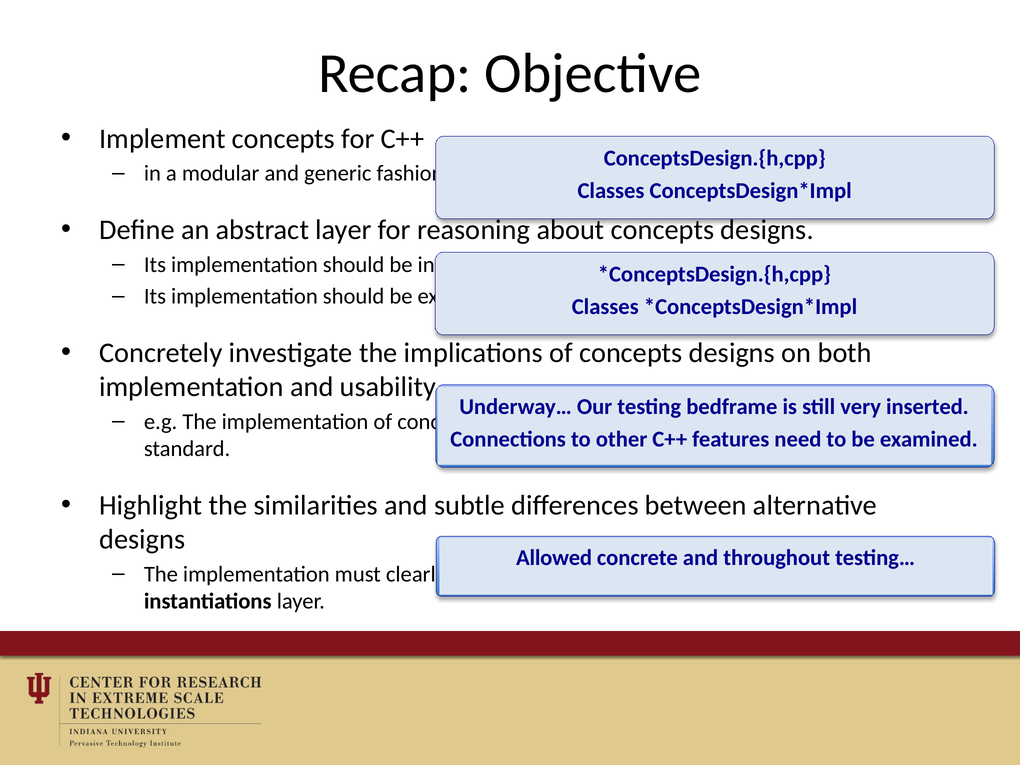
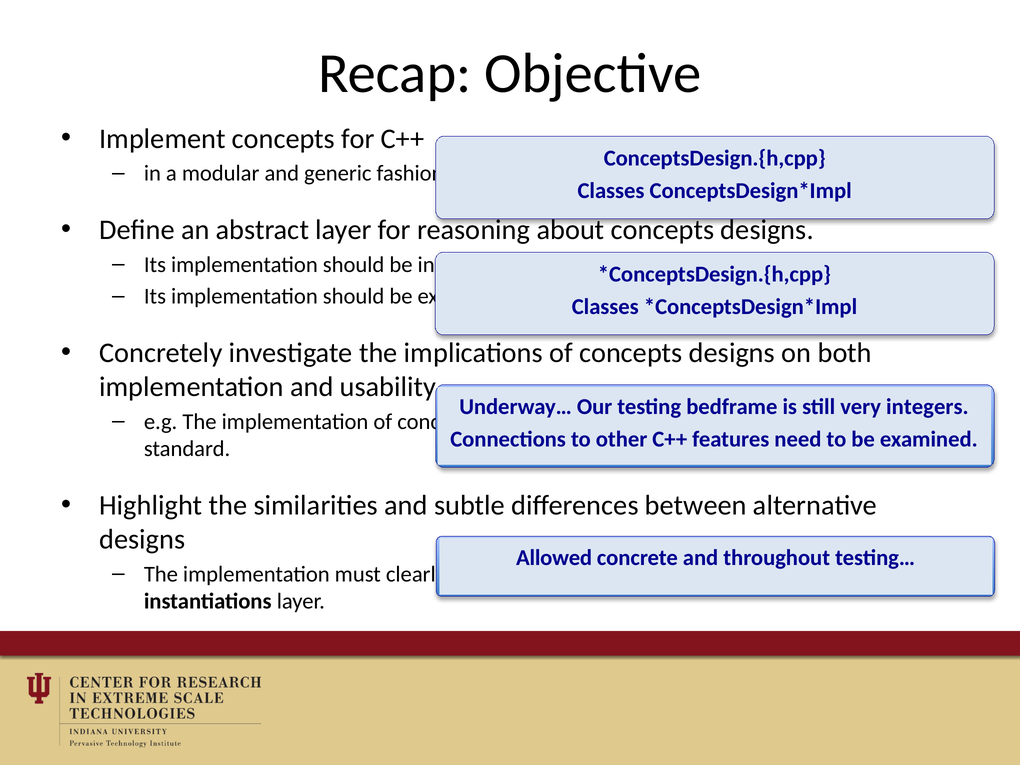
inserted: inserted -> integers (927, 407)
